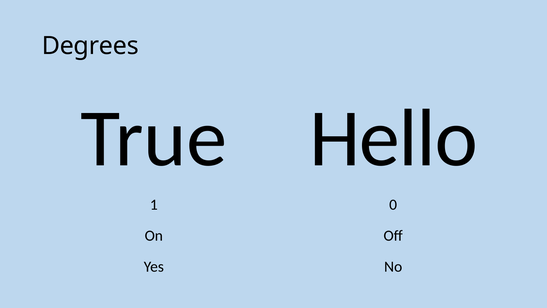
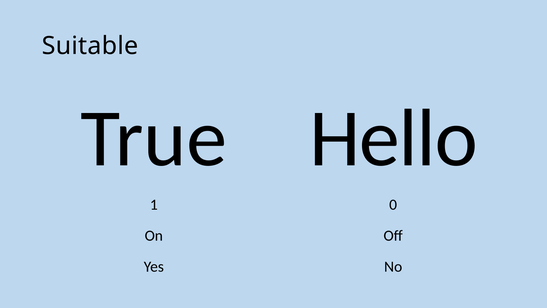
Degrees: Degrees -> Suitable (90, 46)
